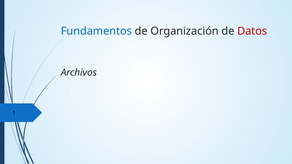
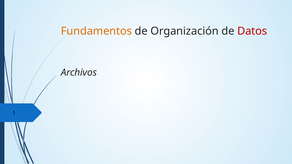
Fundamentos colour: blue -> orange (96, 31)
